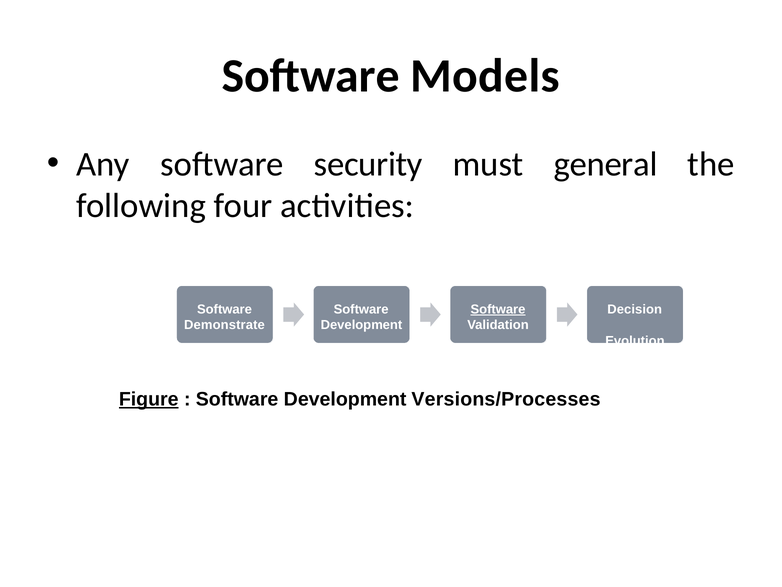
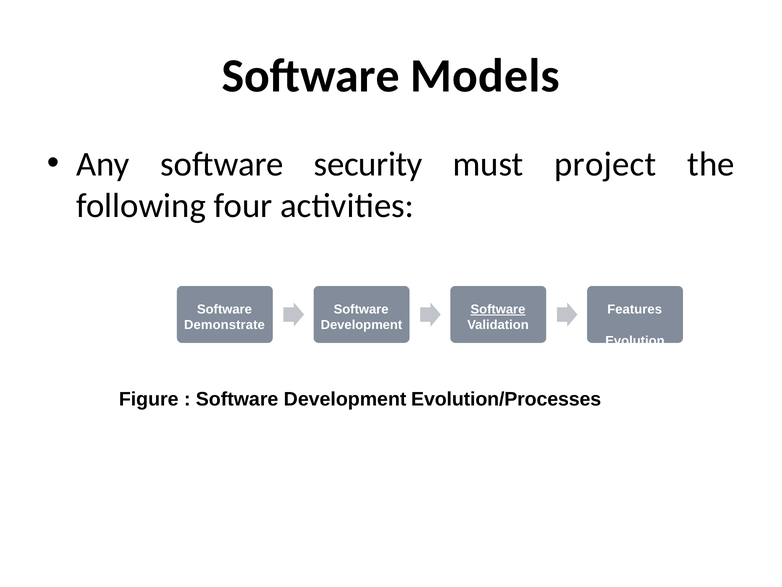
general: general -> project (605, 164)
Decision: Decision -> Features (635, 309)
Figure underline: present -> none (149, 399)
Versions/Processes: Versions/Processes -> Evolution/Processes (506, 399)
